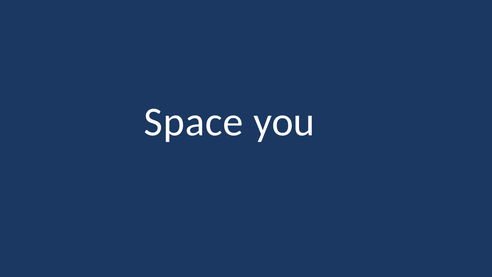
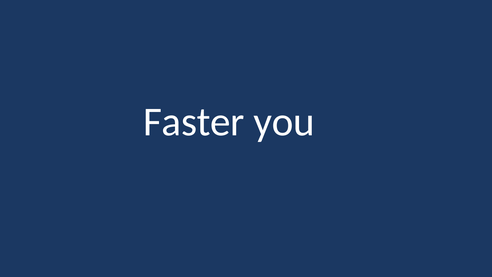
Space: Space -> Faster (194, 122)
